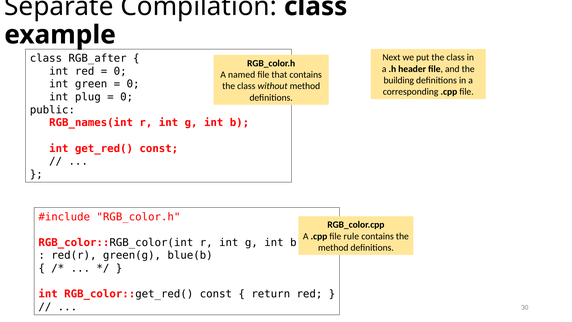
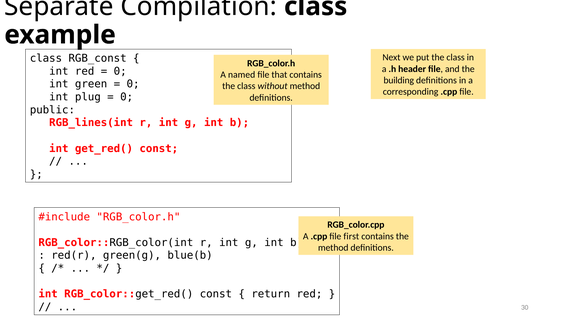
RGB_after: RGB_after -> RGB_const (98, 58)
RGB_names(int: RGB_names(int -> RGB_lines(int (91, 123)
rule: rule -> first (351, 236)
